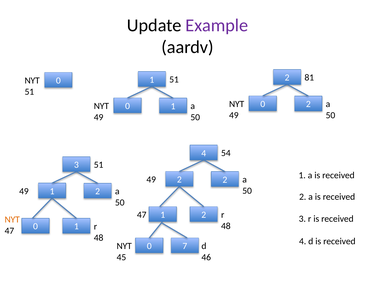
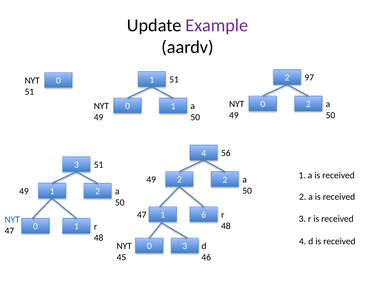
81: 81 -> 97 (309, 78)
54: 54 -> 56 (226, 153)
2: 2 -> 6 (204, 215)
NYT colour: orange -> blue (12, 220)
0 7: 7 -> 3 (185, 246)
